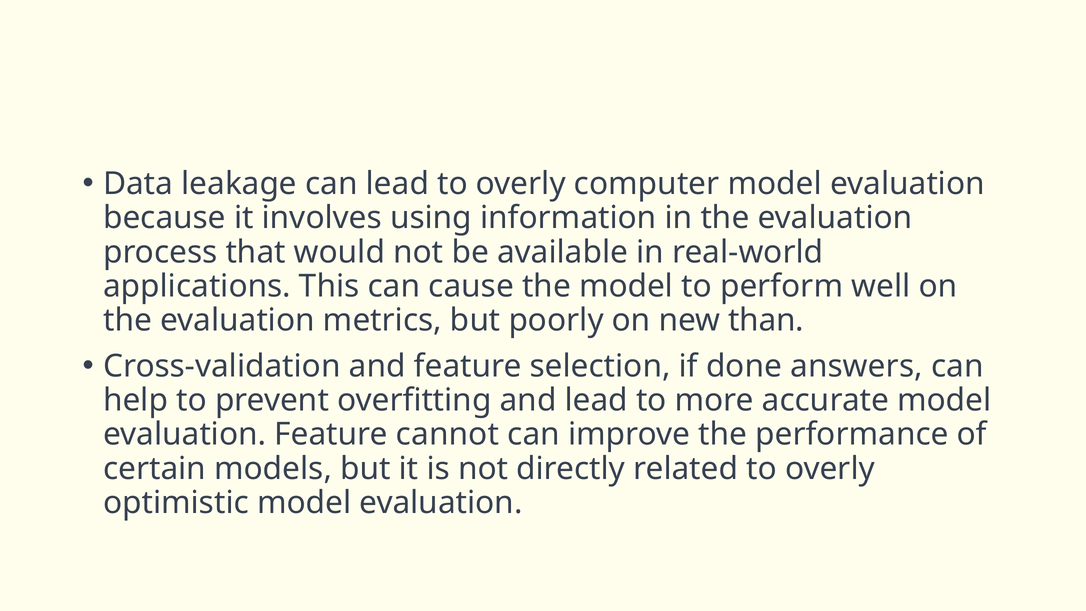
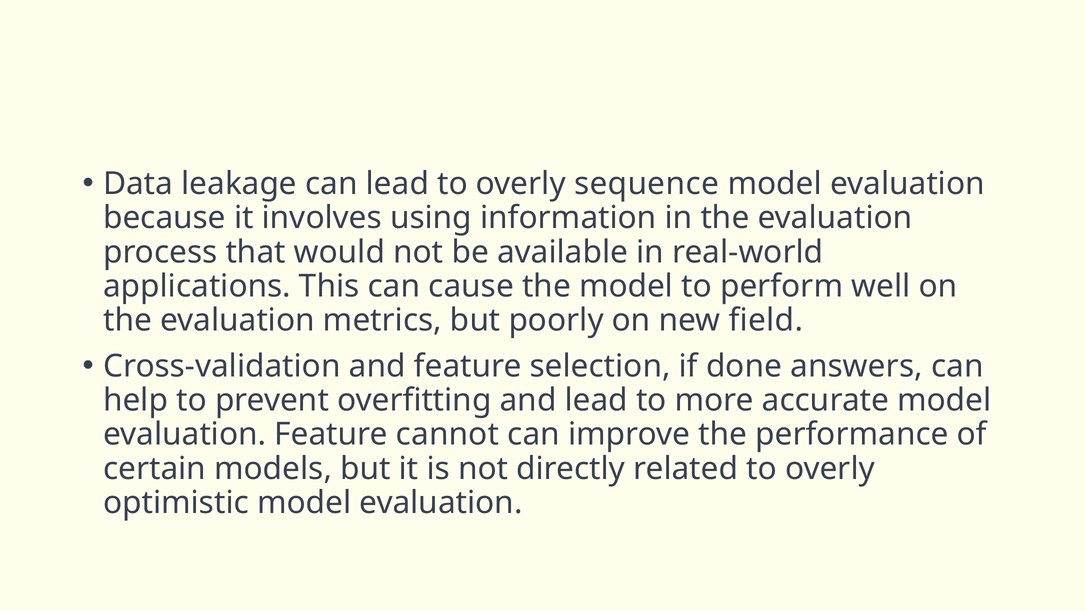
computer: computer -> sequence (646, 184)
than: than -> field (766, 320)
